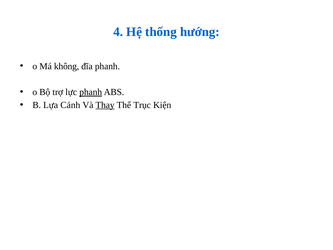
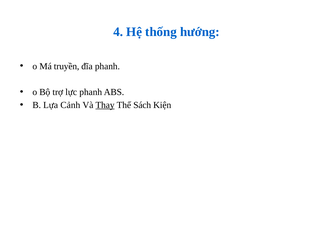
không: không -> truyền (67, 66)
phanh underline: present -> none (91, 92)
Trục: Trục -> Sách (142, 105)
